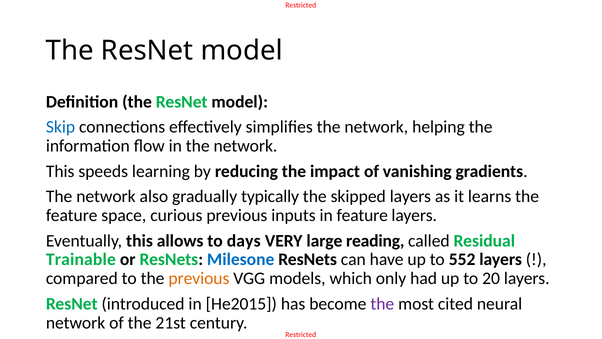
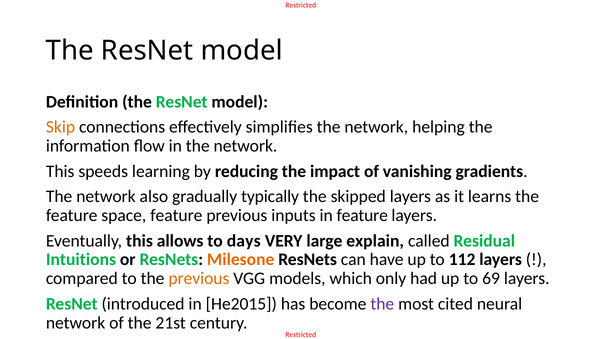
Skip colour: blue -> orange (61, 127)
space curious: curious -> feature (176, 215)
reading: reading -> explain (375, 240)
Trainable: Trainable -> Intuitions (81, 259)
Milesone colour: blue -> orange (241, 259)
552: 552 -> 112 (462, 259)
20: 20 -> 69 (491, 278)
